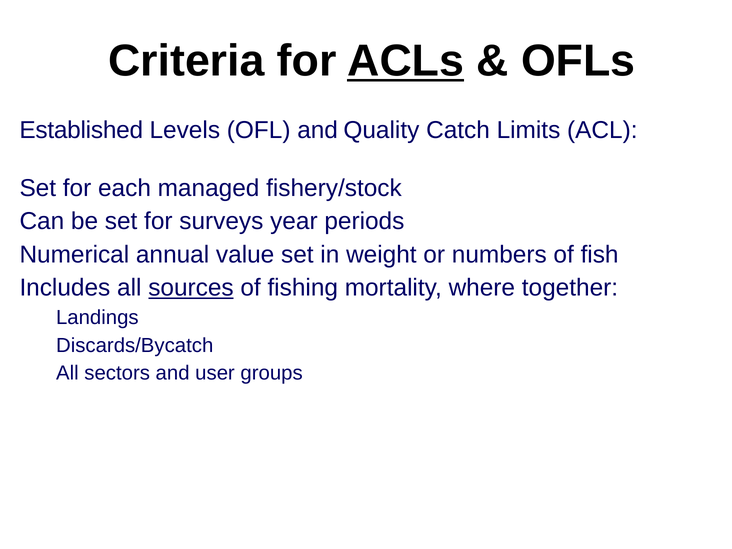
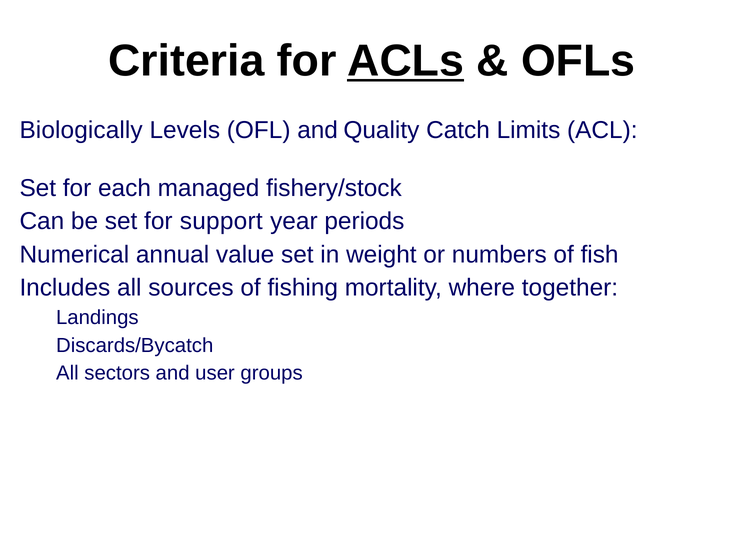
Established: Established -> Biologically (81, 130)
surveys: surveys -> support (221, 221)
sources underline: present -> none (191, 288)
